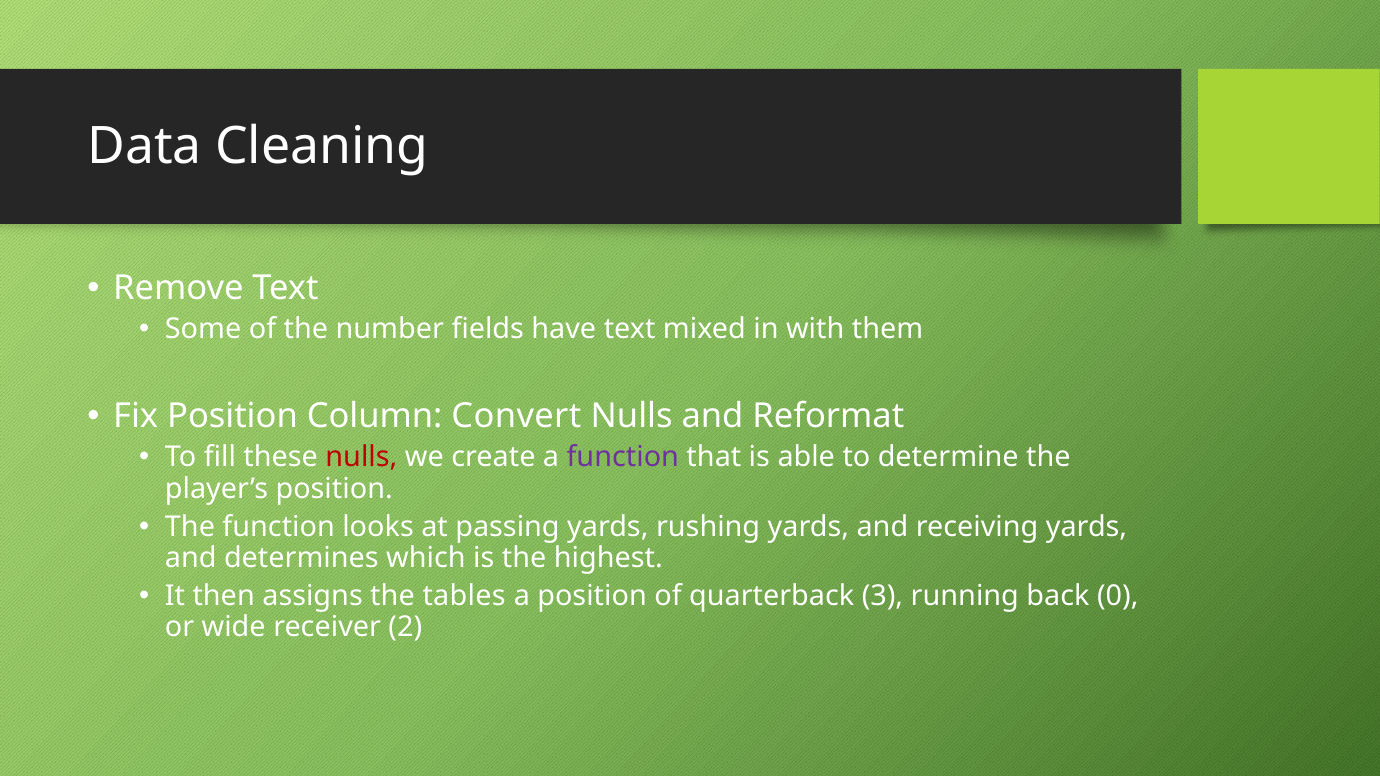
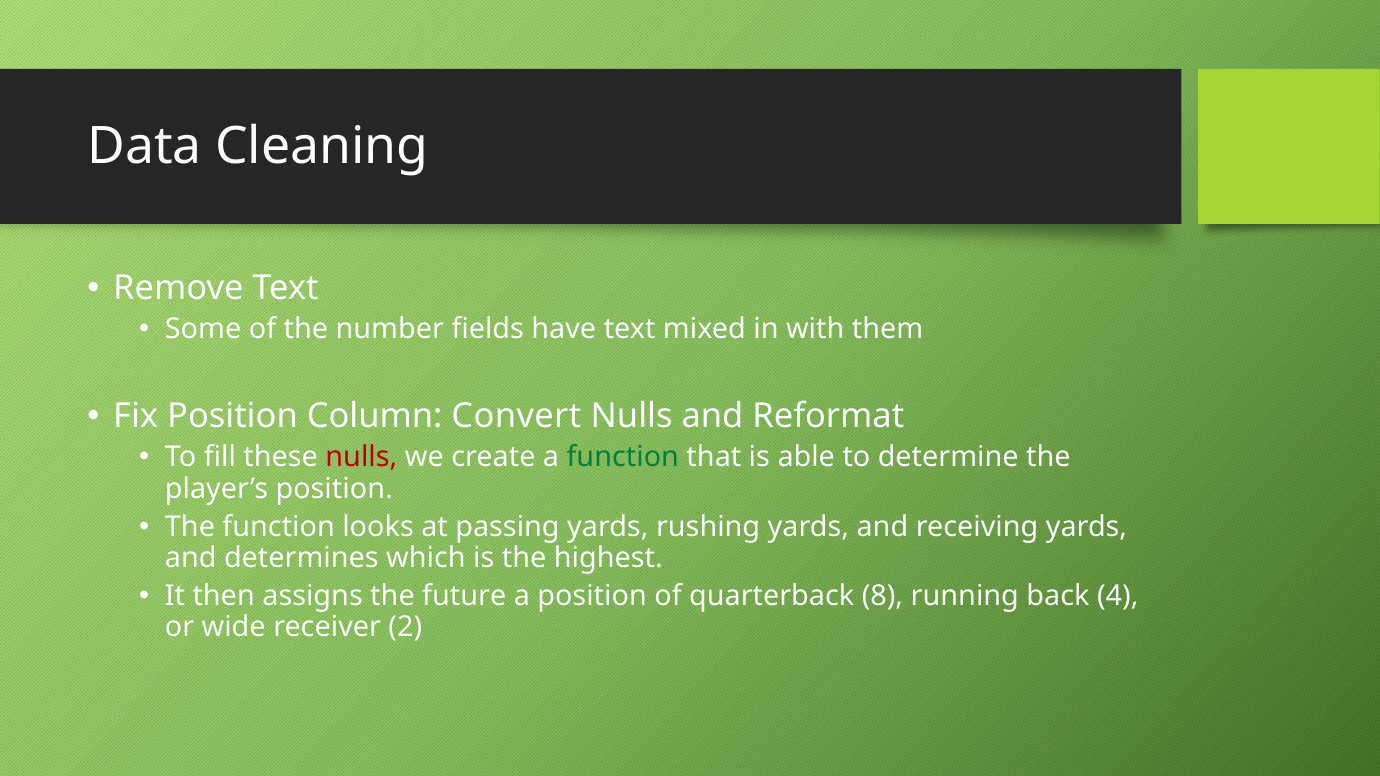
function colour: purple -> green (623, 458)
tables: tables -> future (464, 596)
3: 3 -> 8 (883, 596)
0: 0 -> 4 (1118, 596)
